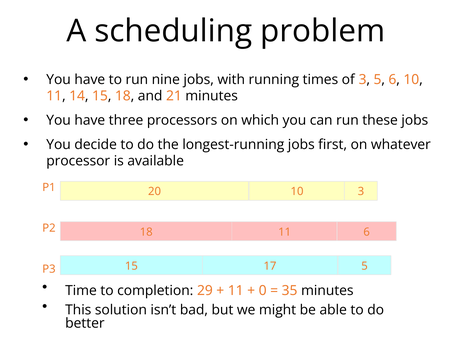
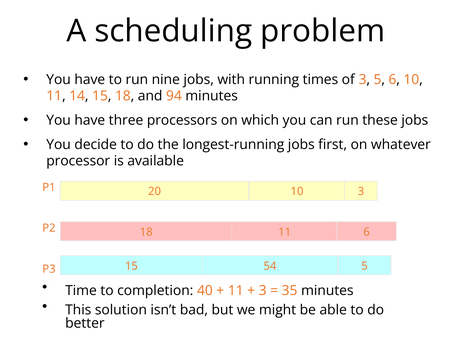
21: 21 -> 94 (174, 96)
17: 17 -> 54 (270, 266)
29: 29 -> 40 (205, 290)
0: 0 -> 3 (263, 290)
